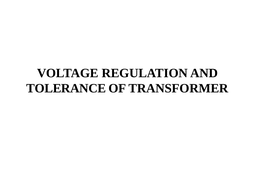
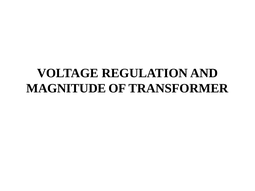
TOLERANCE: TOLERANCE -> MAGNITUDE (66, 88)
